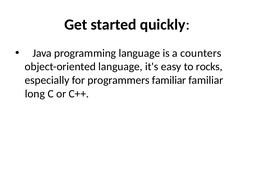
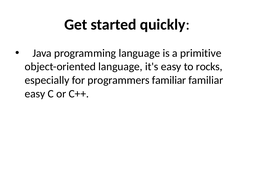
counters: counters -> primitive (201, 53)
long: long -> easy (35, 94)
